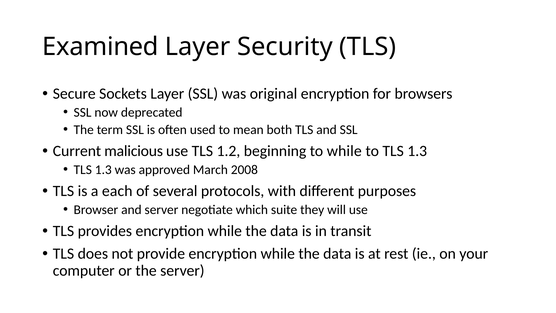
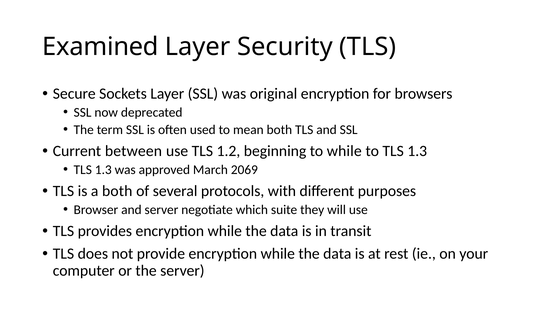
malicious: malicious -> between (133, 151)
2008: 2008 -> 2069 (244, 169)
a each: each -> both (117, 191)
